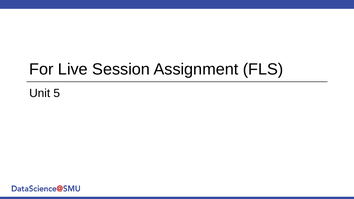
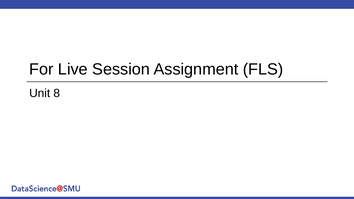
5: 5 -> 8 (57, 93)
